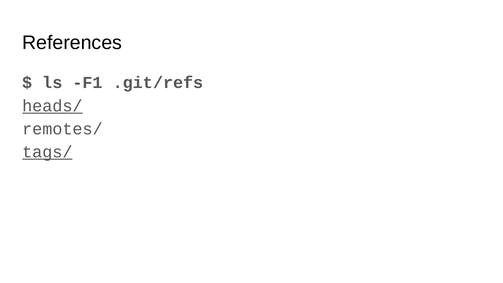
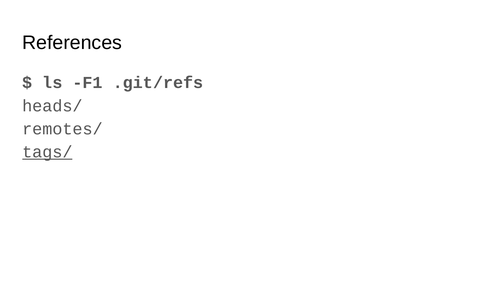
heads/ underline: present -> none (52, 106)
